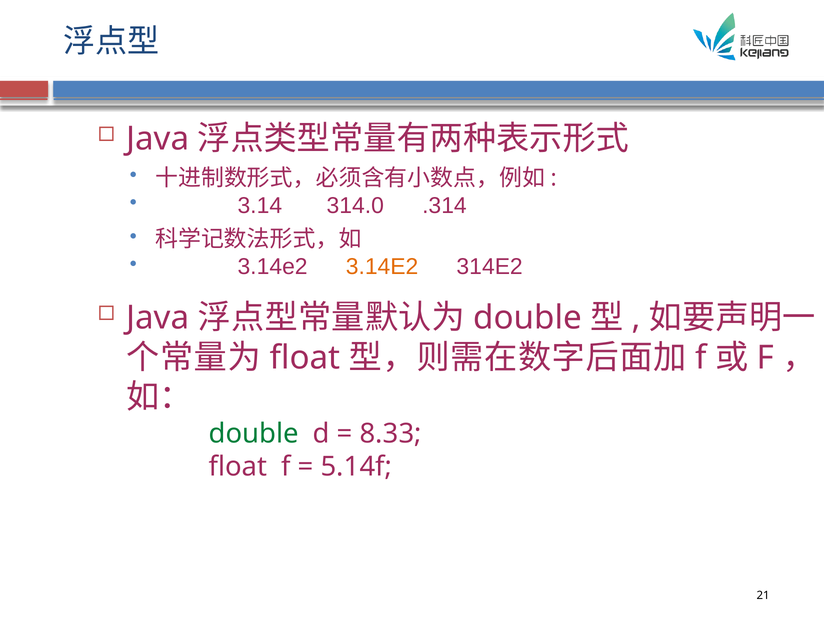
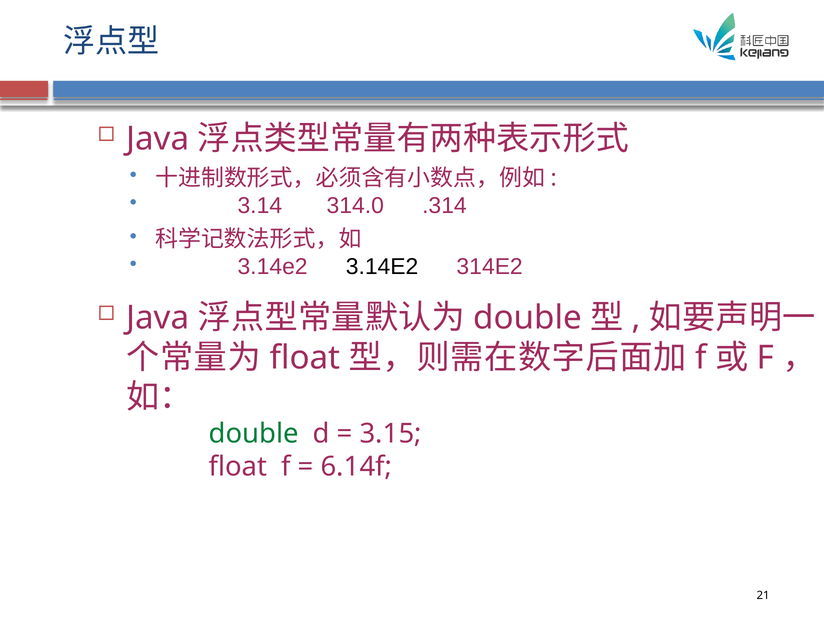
3.14E2 colour: orange -> black (382, 267)
8.33: 8.33 -> 3.15 (391, 434)
5.14f: 5.14f -> 6.14f (356, 467)
